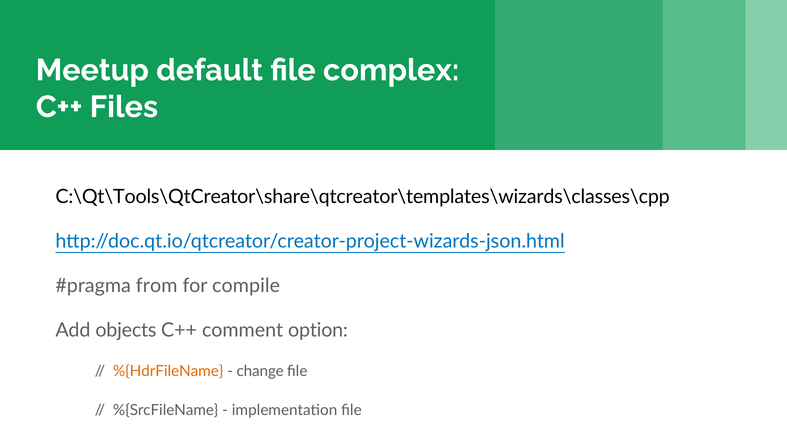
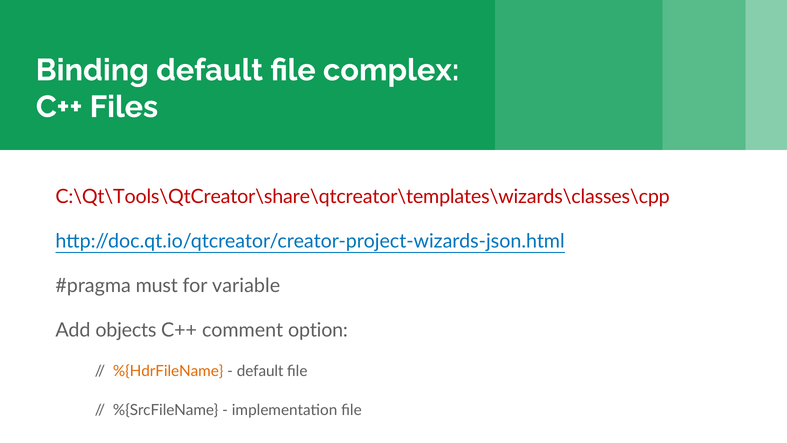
Meetup: Meetup -> Binding (92, 70)
C:\Qt\Tools\QtCreator\share\qtcreator\templates\wizards\classes\cpp colour: black -> red (363, 196)
from: from -> must (157, 286)
compile: compile -> variable (246, 286)
change: change -> default (260, 371)
